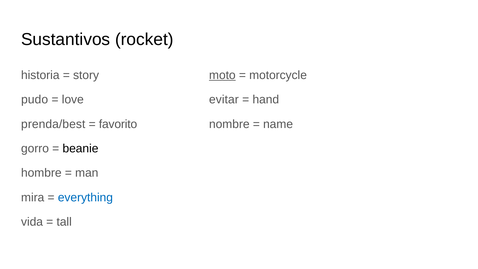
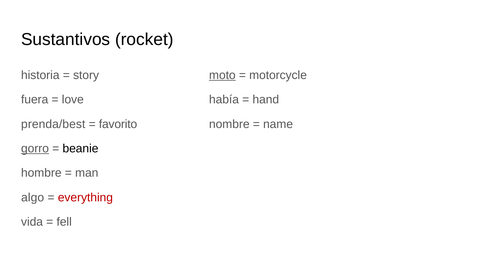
pudo: pudo -> fuera (35, 100)
evitar: evitar -> había (224, 100)
gorro underline: none -> present (35, 149)
mira: mira -> algo (33, 197)
everything colour: blue -> red (85, 197)
tall: tall -> fell (64, 222)
